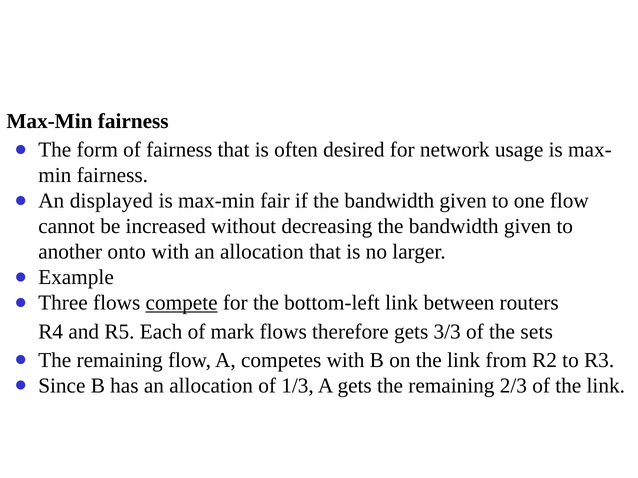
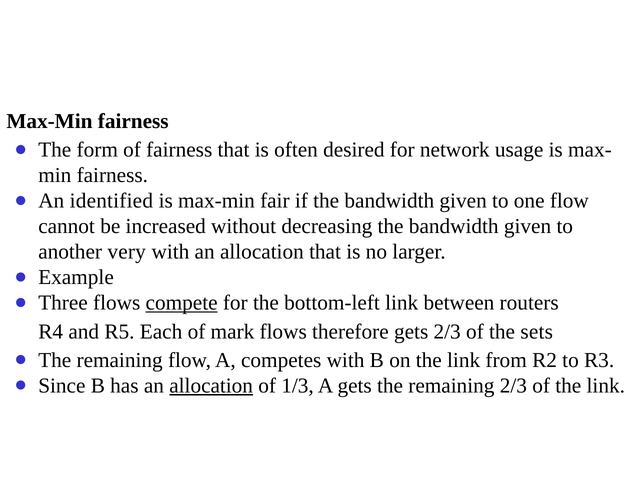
displayed: displayed -> identified (111, 201)
onto: onto -> very (127, 252)
gets 3/3: 3/3 -> 2/3 (447, 332)
allocation underline: none -> present (211, 386)
